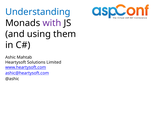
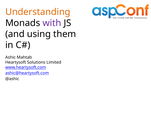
Understanding colour: blue -> orange (38, 12)
